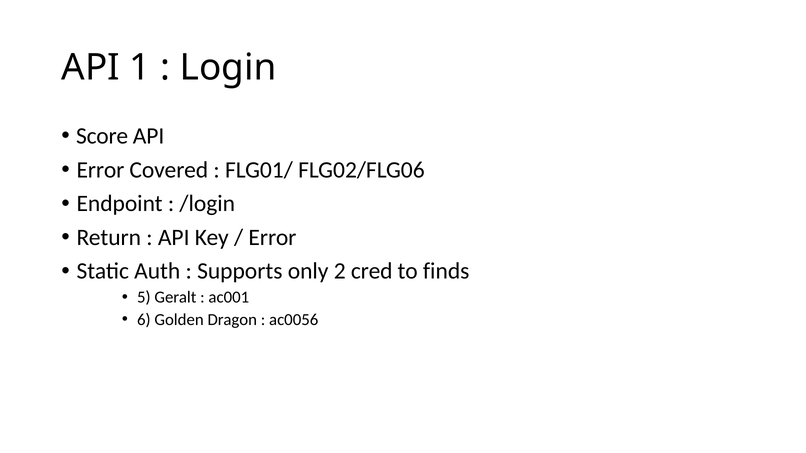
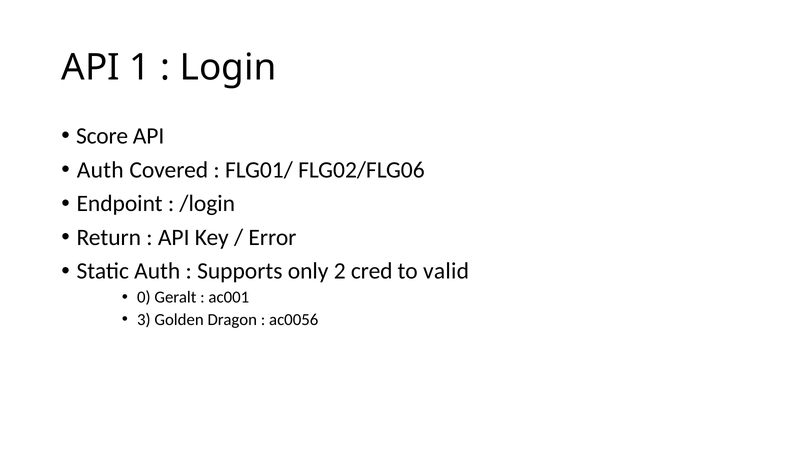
Error: Error -> Auth (100, 170)
finds: finds -> valid (446, 271)
5: 5 -> 0 (144, 297)
6: 6 -> 3 (144, 320)
